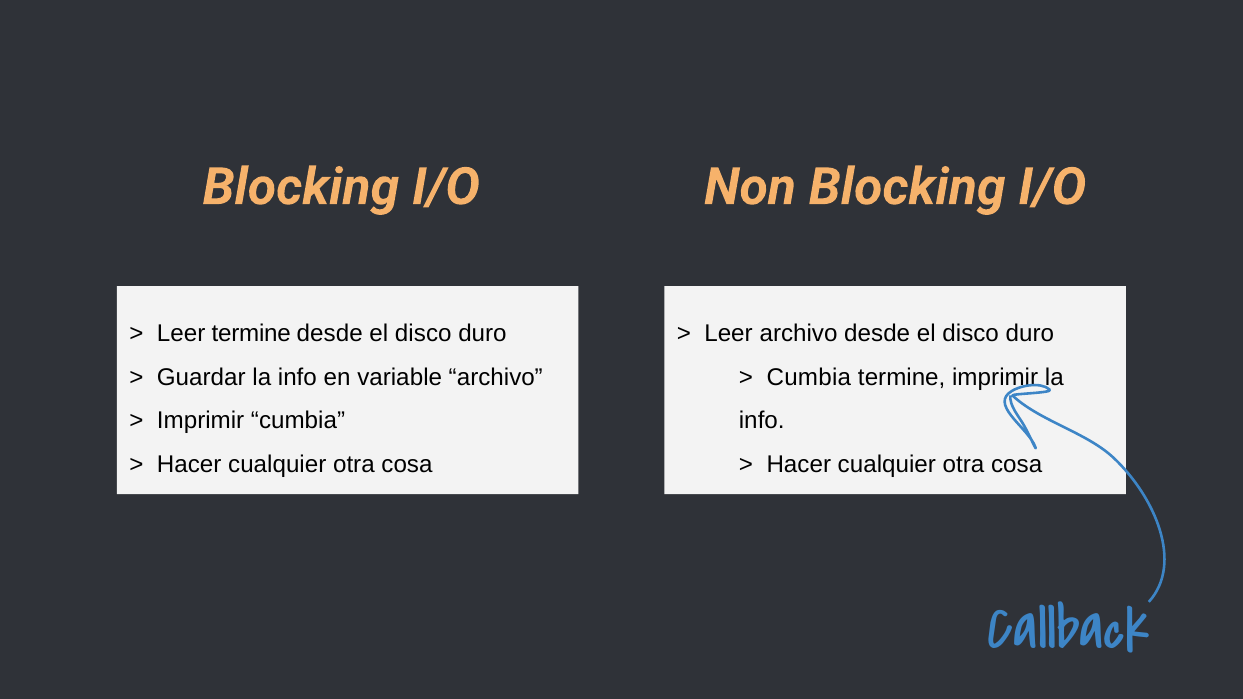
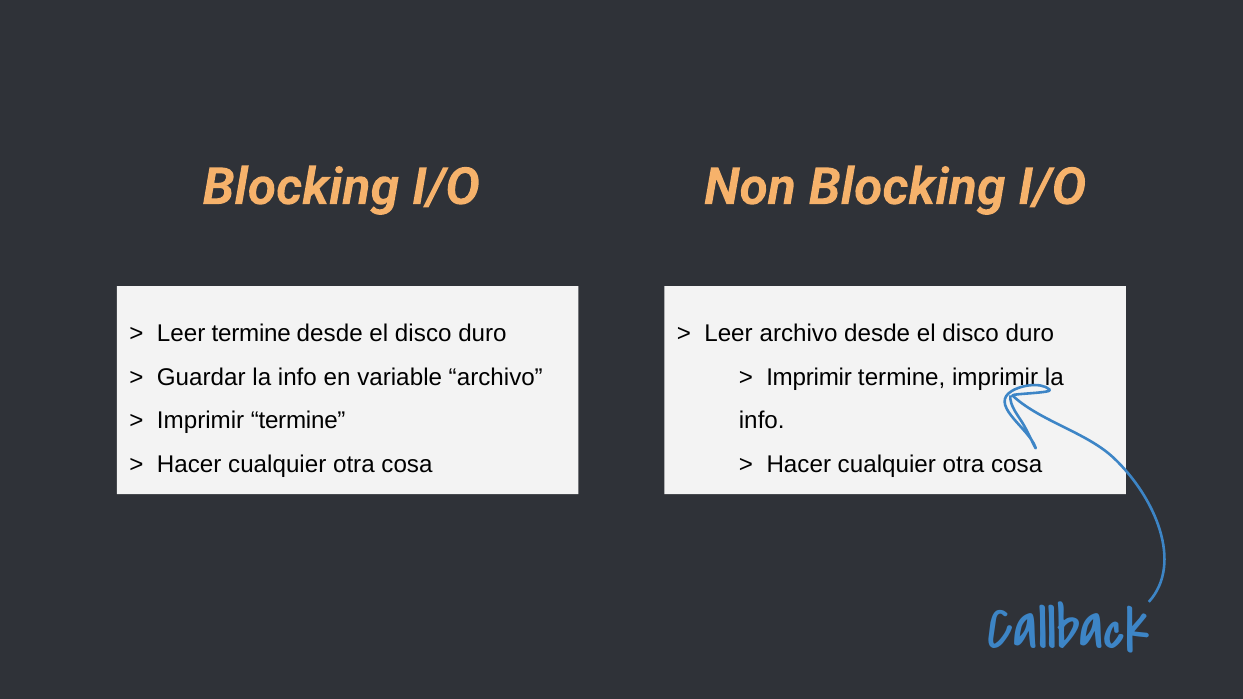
Cumbia: Cumbia -> Imprimir (809, 377)
cumbia: cumbia -> termine (298, 421)
